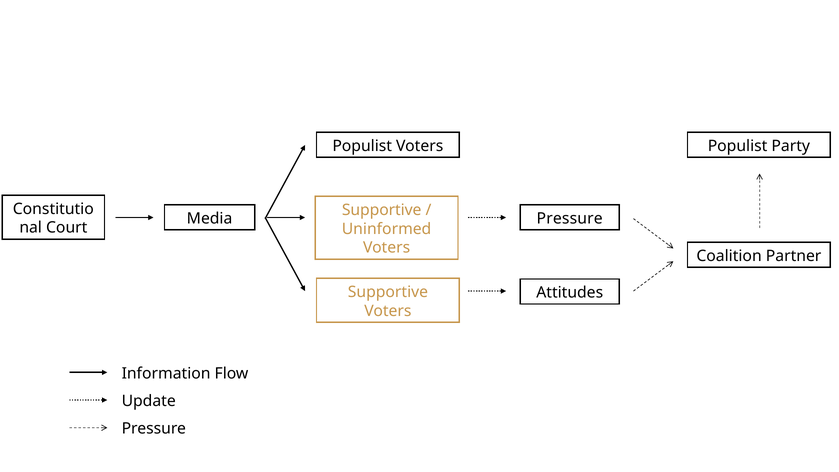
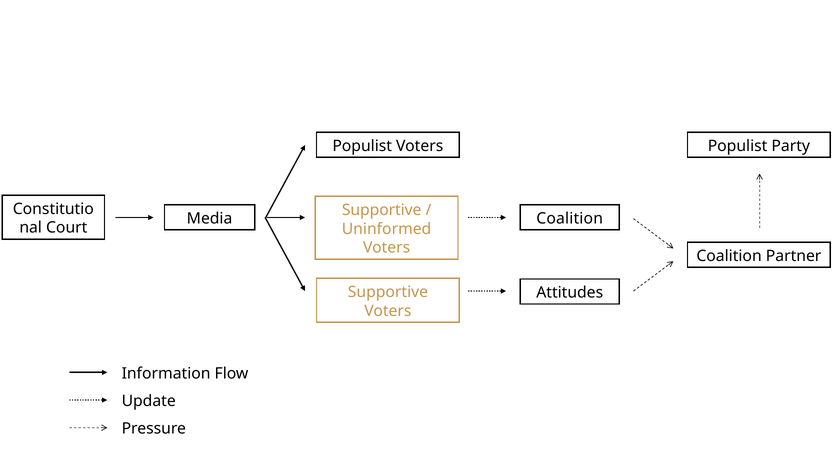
Pressure: Pressure -> Coalition (570, 218)
